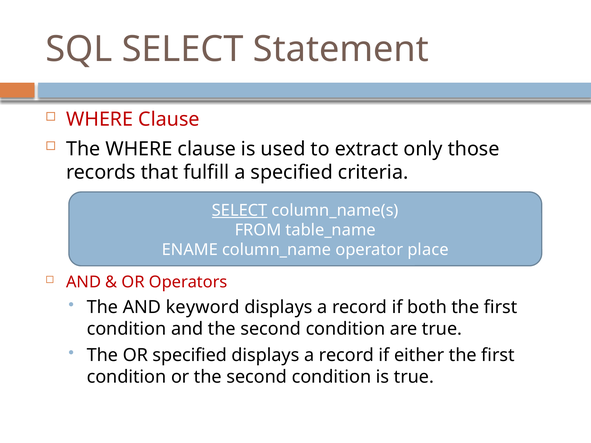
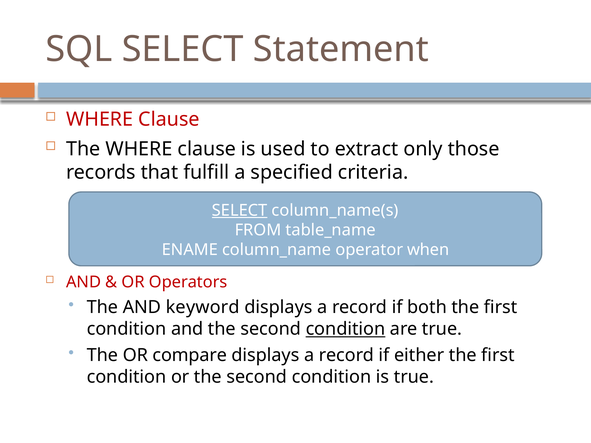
place: place -> when (428, 250)
condition underline: none -> present (345, 329)
OR specified: specified -> compare (190, 355)
